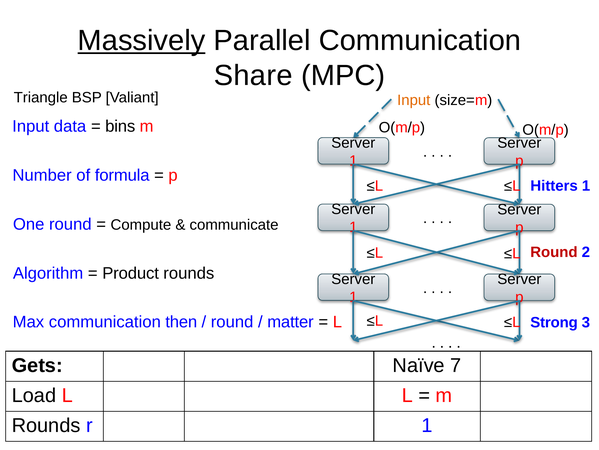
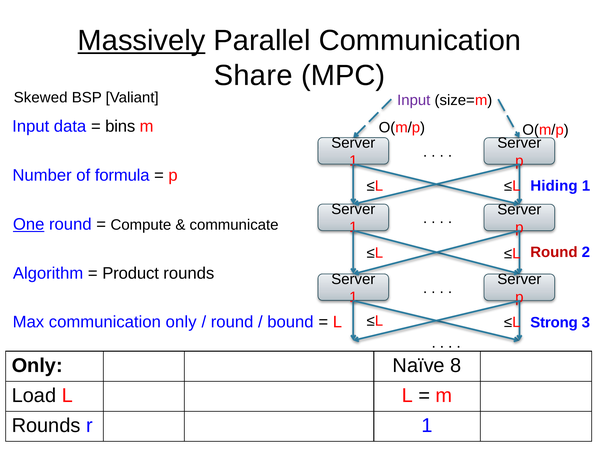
Triangle: Triangle -> Skewed (41, 98)
Input colour: orange -> purple (414, 100)
Hitters: Hitters -> Hiding (554, 185)
One underline: none -> present (29, 224)
communication then: then -> only (181, 322)
matter: matter -> bound (290, 322)
Gets: Gets -> Only (37, 365)
7: 7 -> 8 (456, 365)
